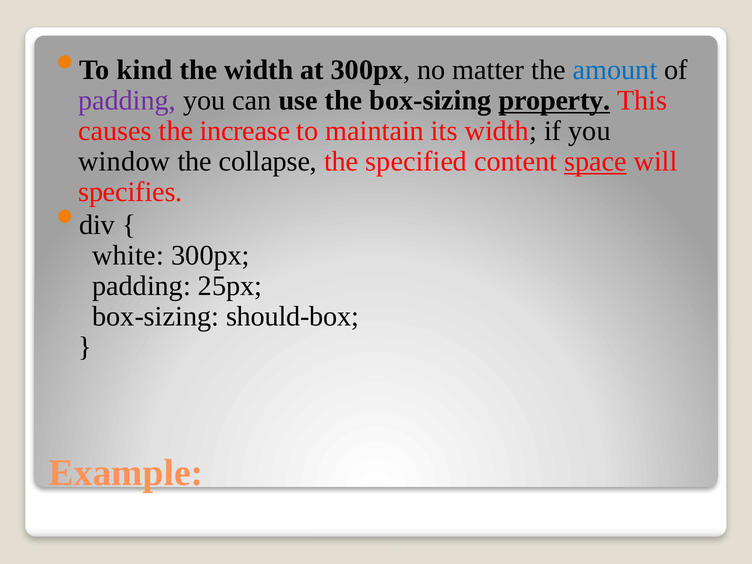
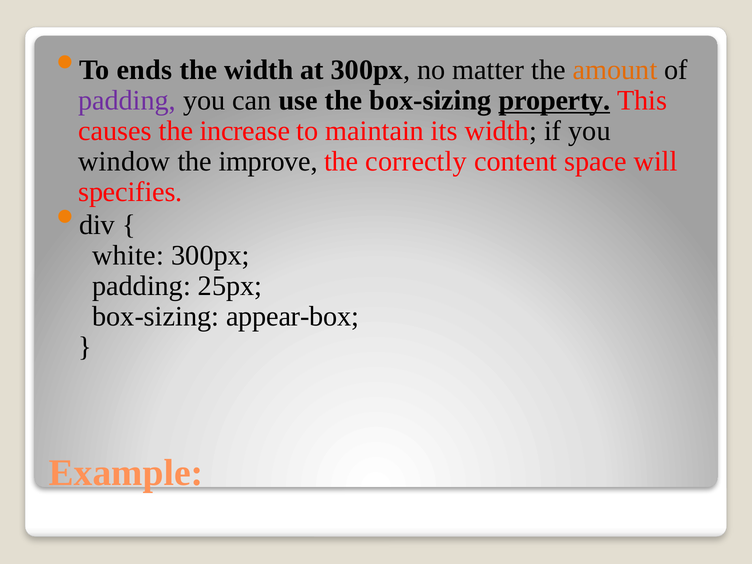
kind: kind -> ends (144, 70)
amount colour: blue -> orange (615, 70)
collapse: collapse -> improve (268, 162)
specified: specified -> correctly (416, 162)
space underline: present -> none (595, 162)
should-box: should-box -> appear-box (293, 316)
